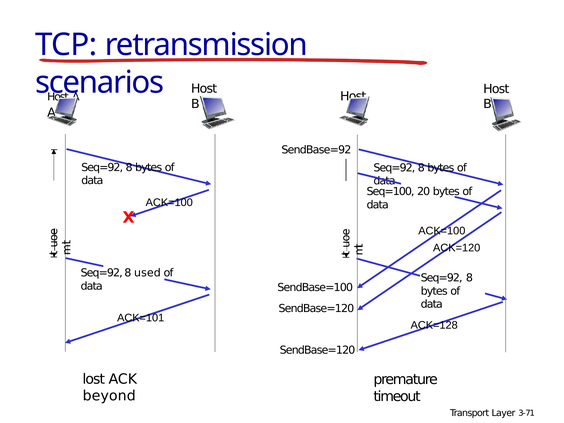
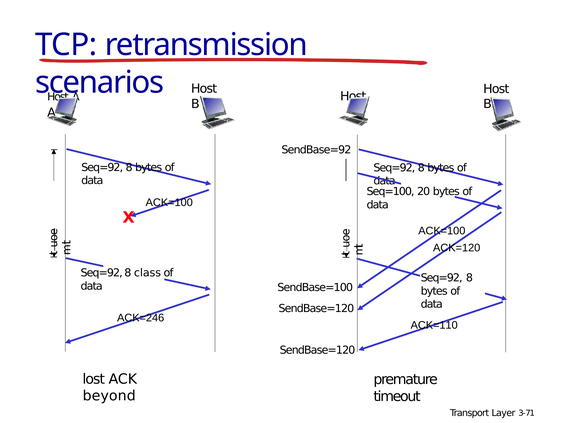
used: used -> class (147, 273)
ACK=101: ACK=101 -> ACK=246 (141, 318)
ACK=128: ACK=128 -> ACK=110 (434, 325)
